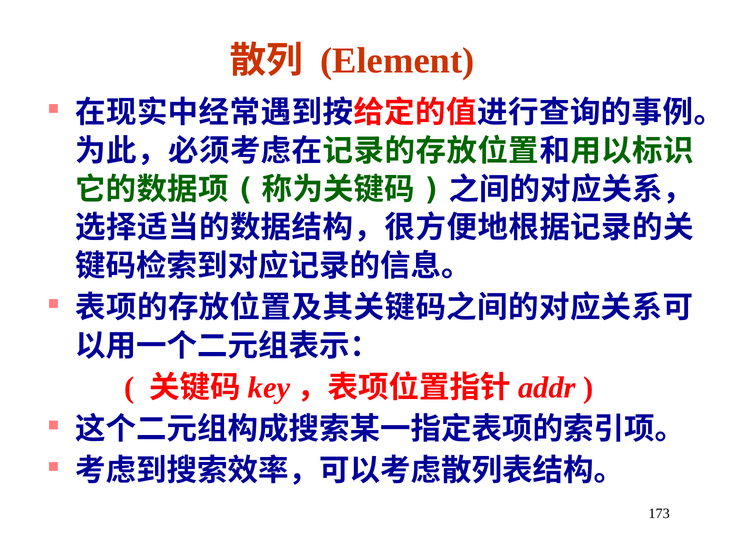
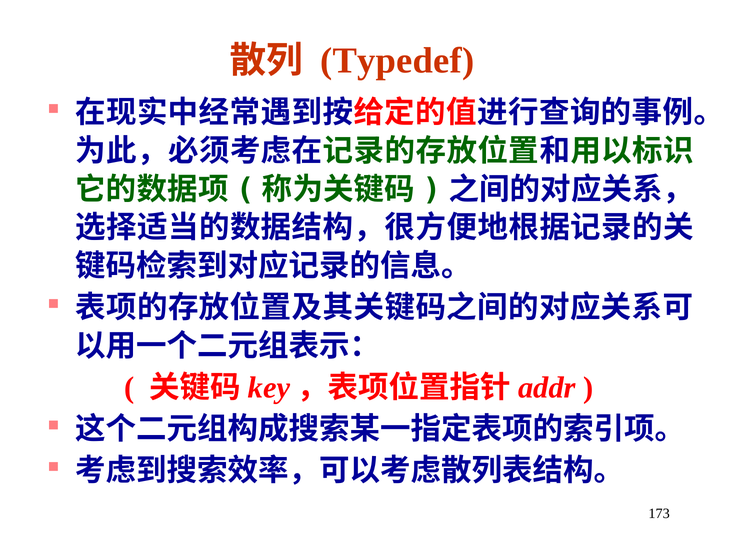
Element: Element -> Typedef (397, 61)
